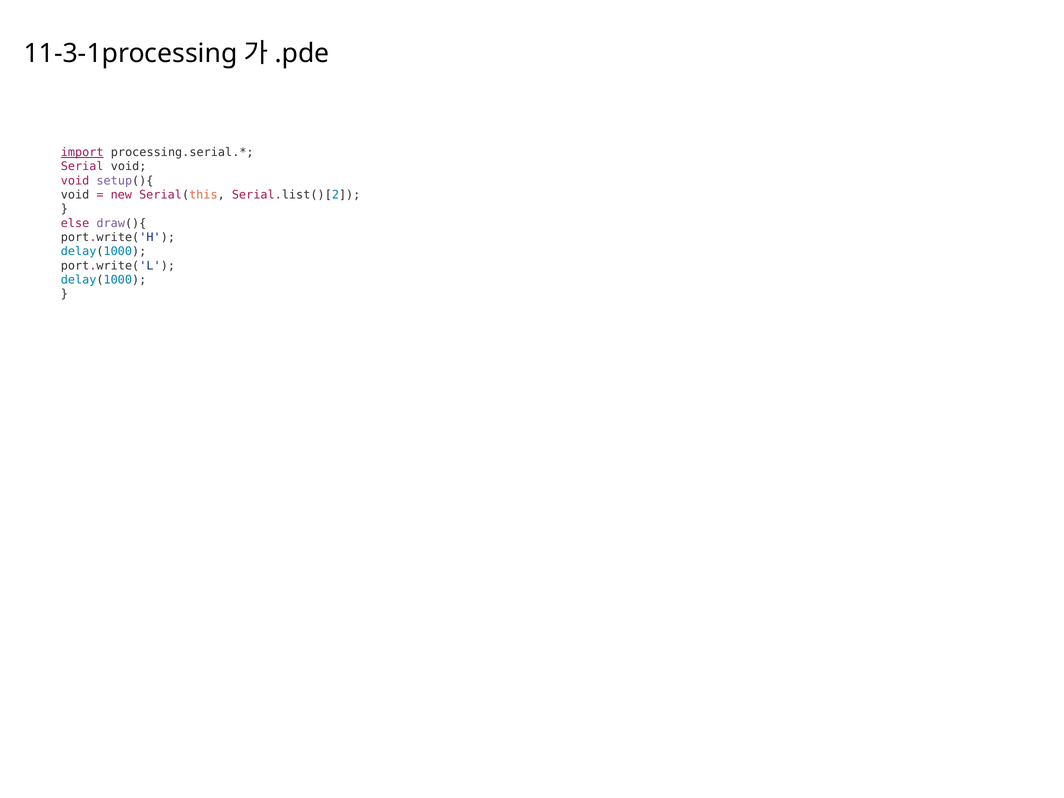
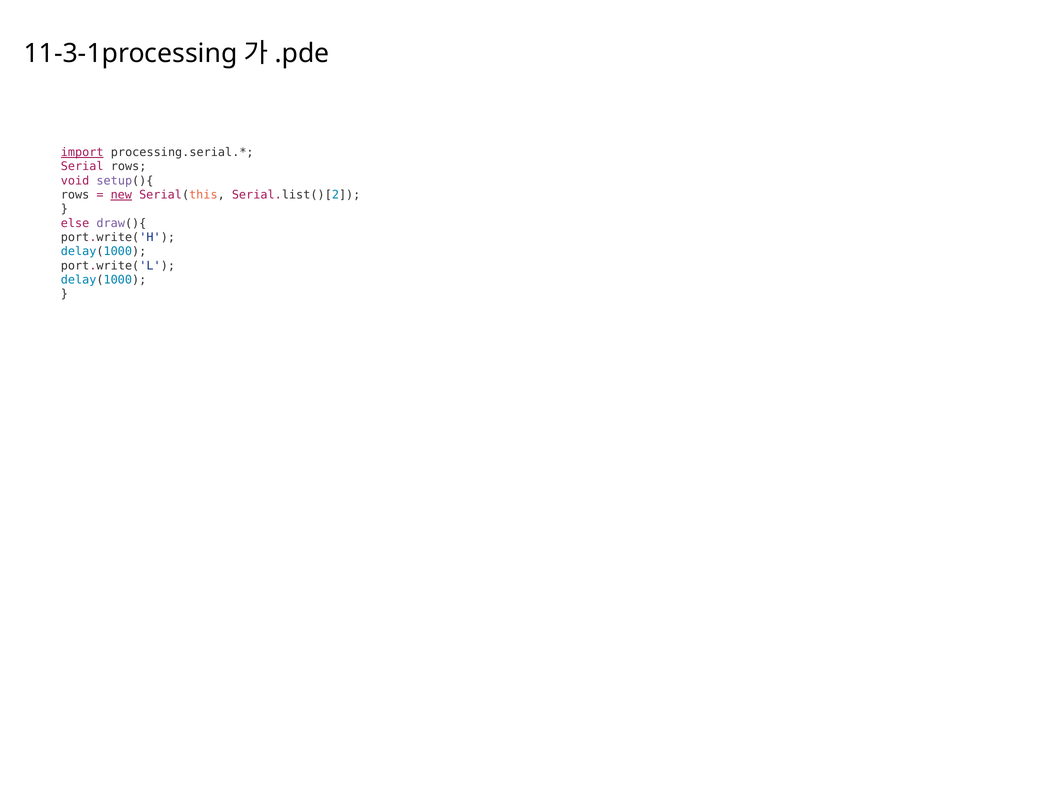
Serial void: void -> rows (129, 167)
void: void -> rows (75, 195)
new underline: none -> present (121, 195)
